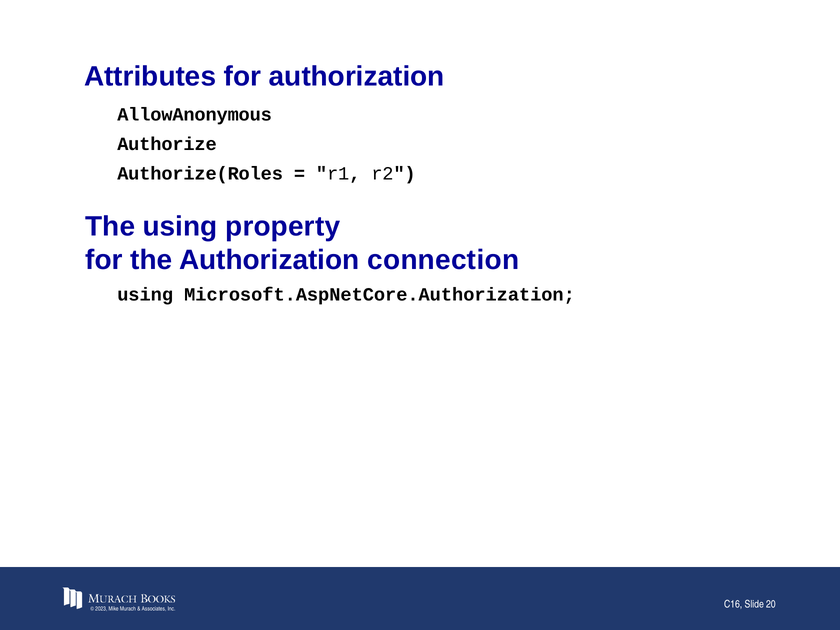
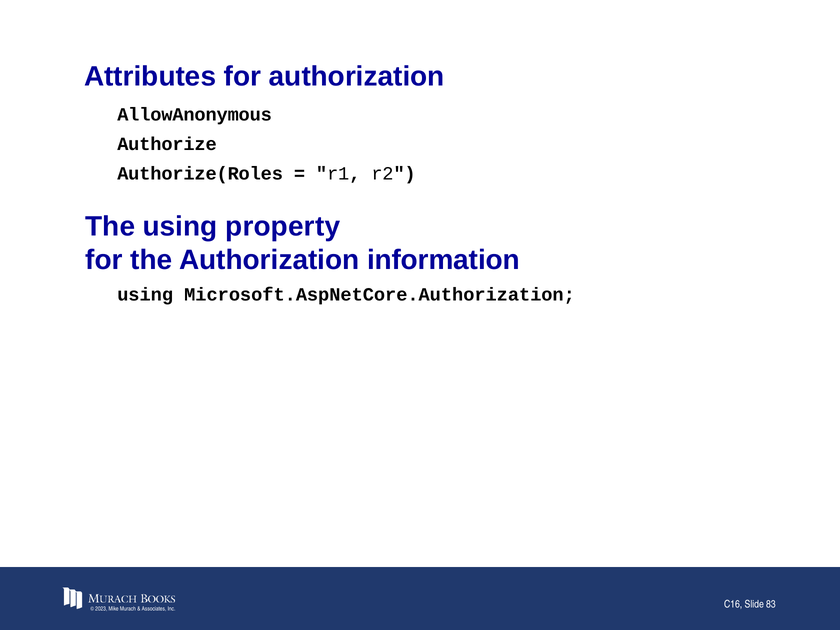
connection: connection -> information (443, 260)
20: 20 -> 83 (771, 604)
